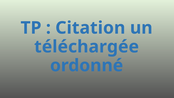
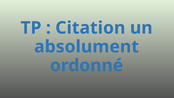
téléchargée: téléchargée -> absolument (87, 47)
